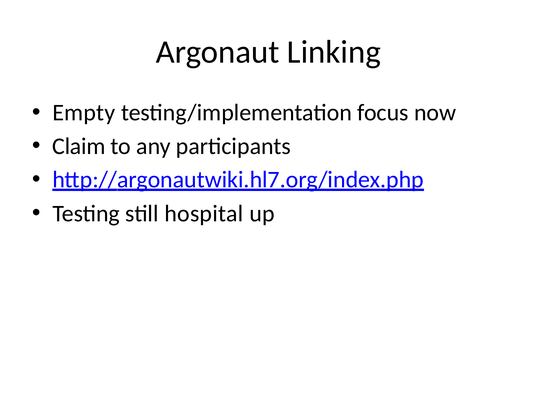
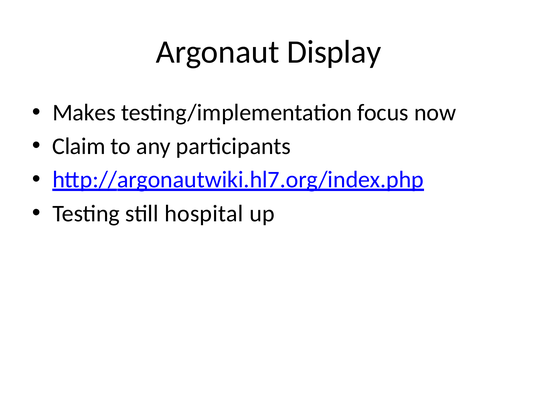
Linking: Linking -> Display (334, 52)
Empty: Empty -> Makes (84, 113)
